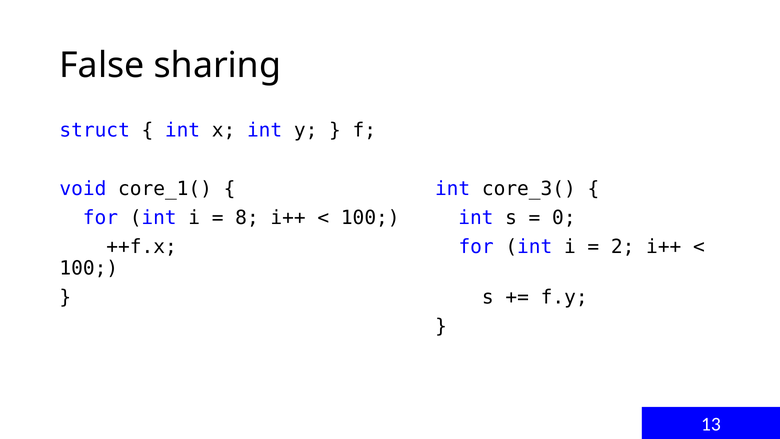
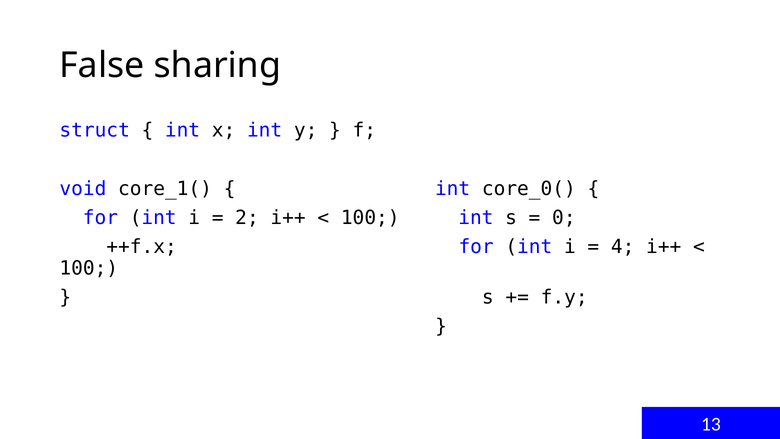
core_3(: core_3( -> core_0( (529, 188)
8: 8 -> 2 (247, 218)
2: 2 -> 4 (623, 247)
